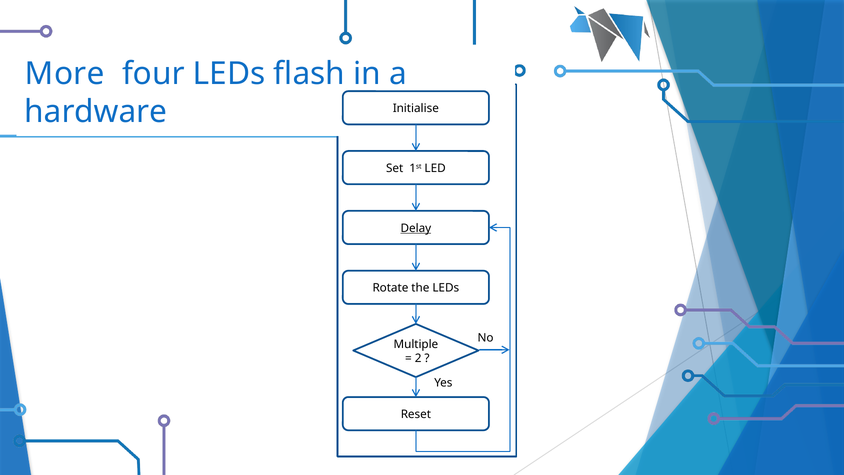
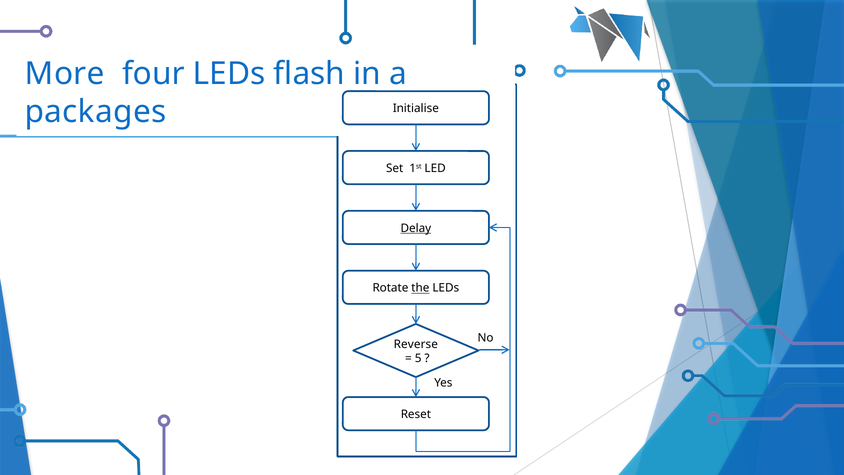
hardware: hardware -> packages (95, 112)
the underline: none -> present (420, 288)
Multiple: Multiple -> Reverse (416, 344)
2: 2 -> 5 (418, 358)
